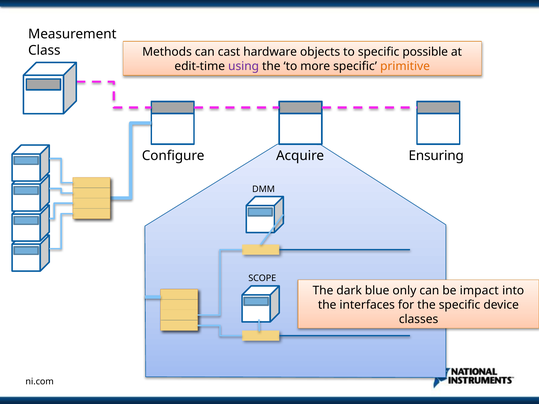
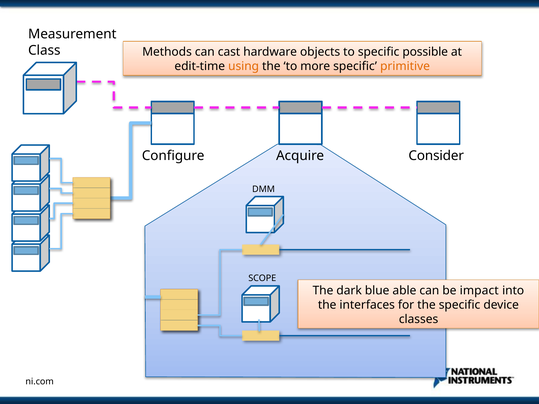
using colour: purple -> orange (244, 66)
Ensuring: Ensuring -> Consider (436, 156)
only: only -> able (404, 291)
